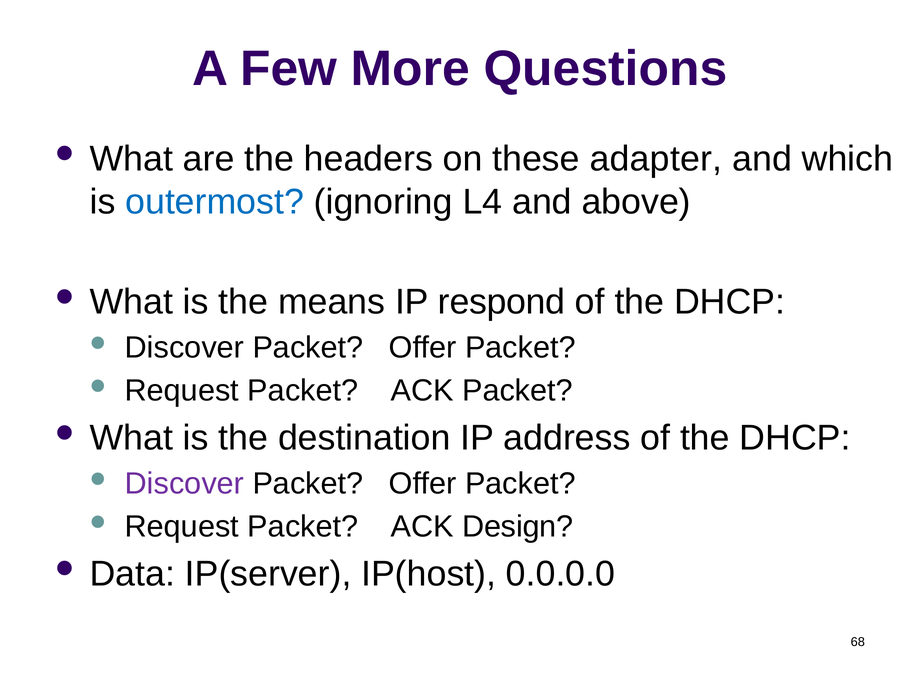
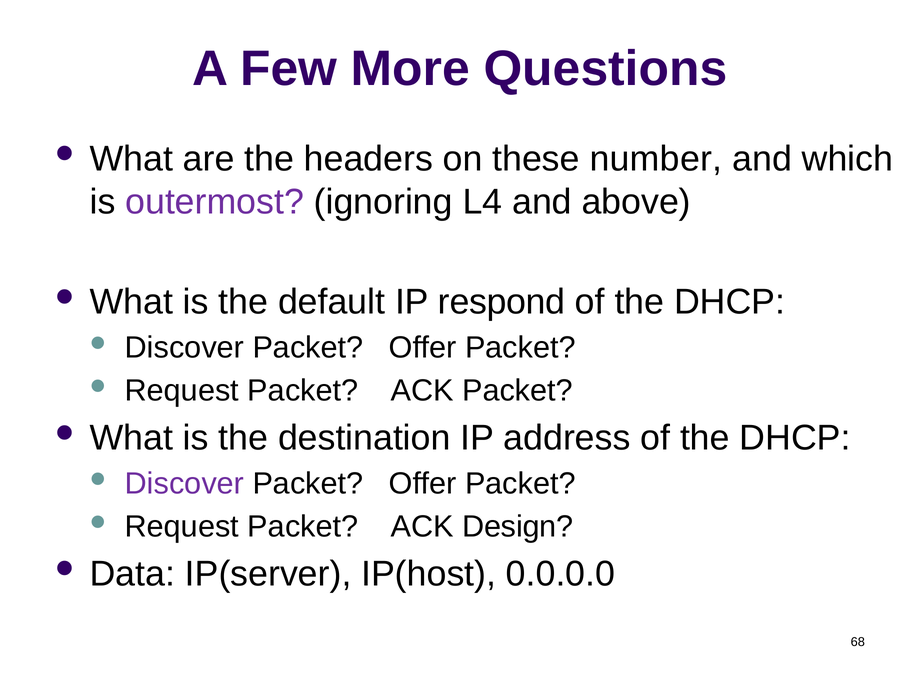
adapter: adapter -> number (656, 159)
outermost colour: blue -> purple (215, 202)
means: means -> default (332, 302)
